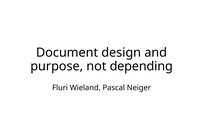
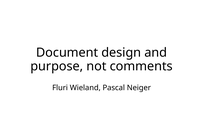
depending: depending -> comments (141, 66)
